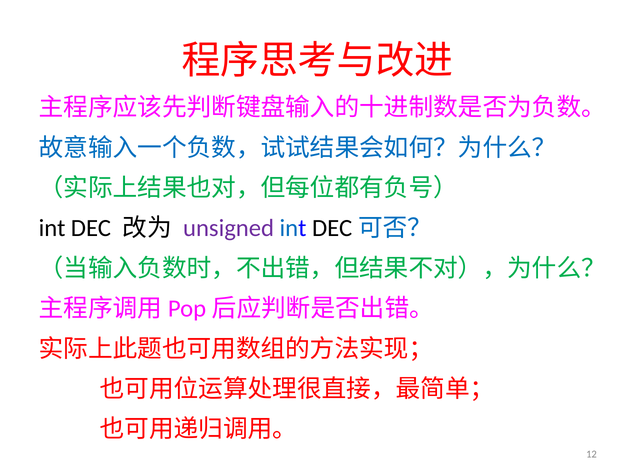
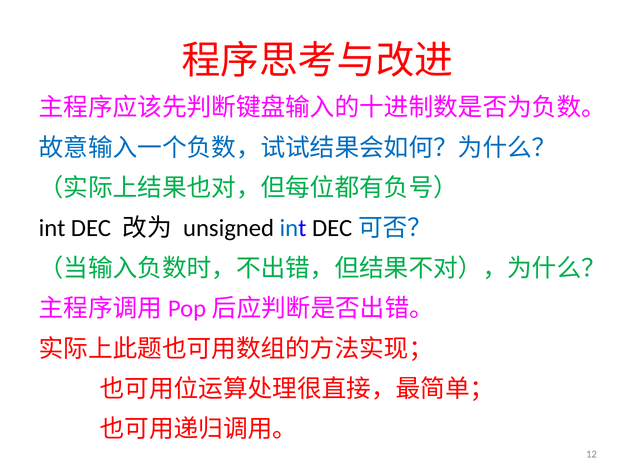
unsigned colour: purple -> black (229, 228)
